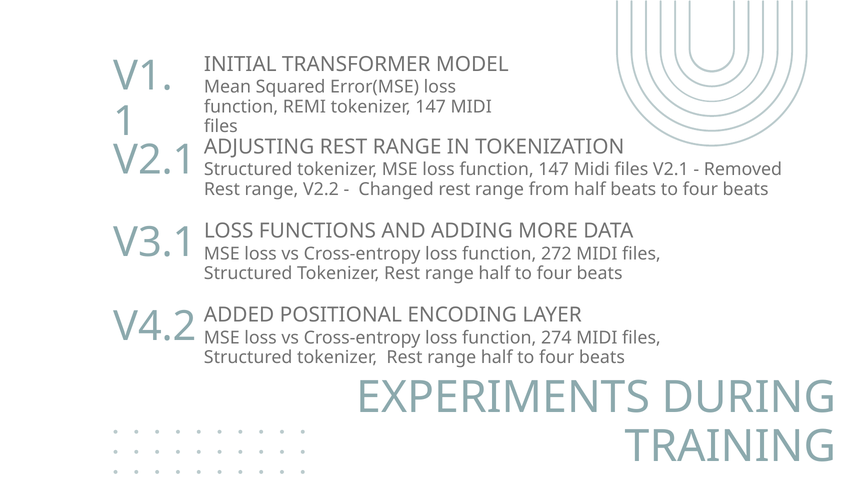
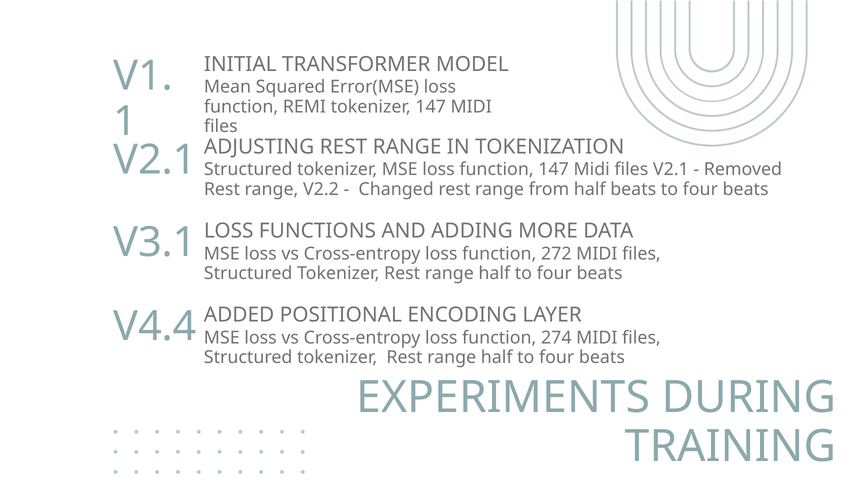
V4.2: V4.2 -> V4.4 (155, 326)
